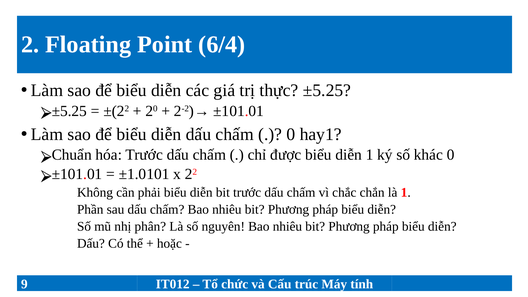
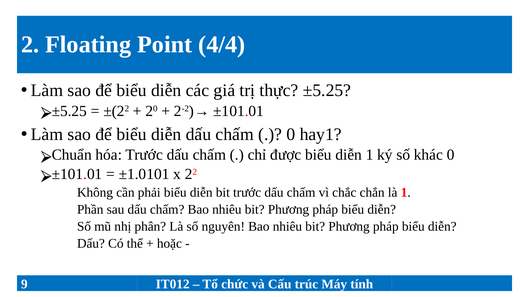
6/4: 6/4 -> 4/4 (222, 44)
